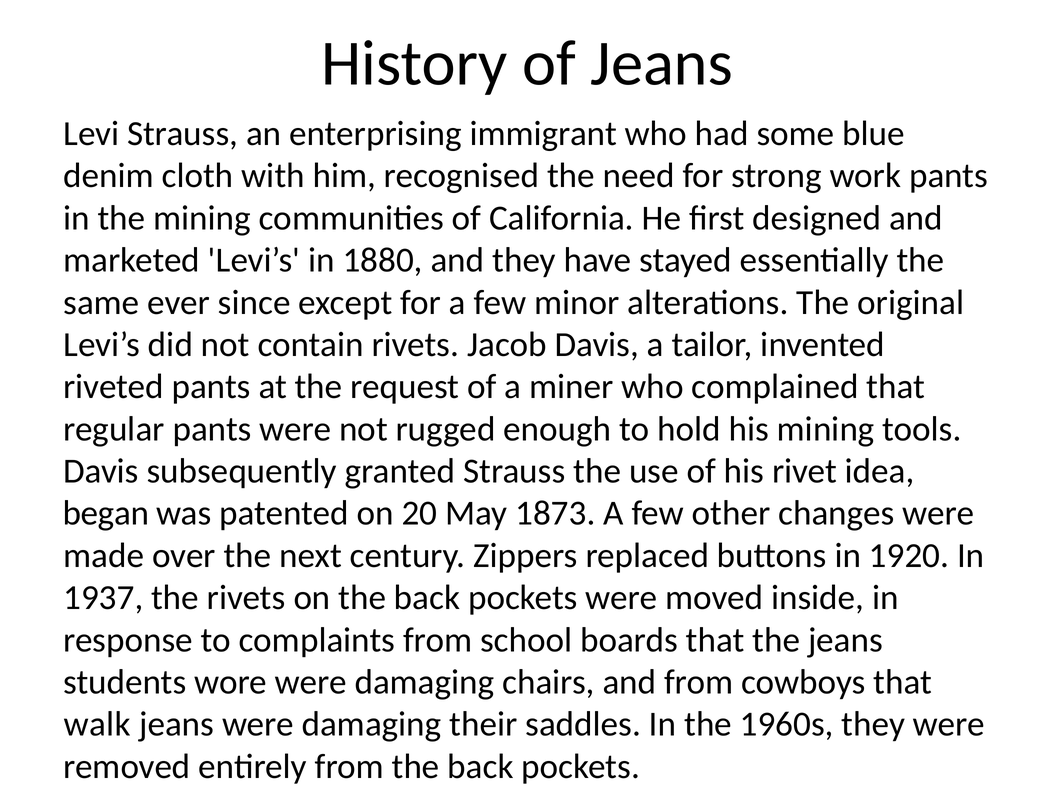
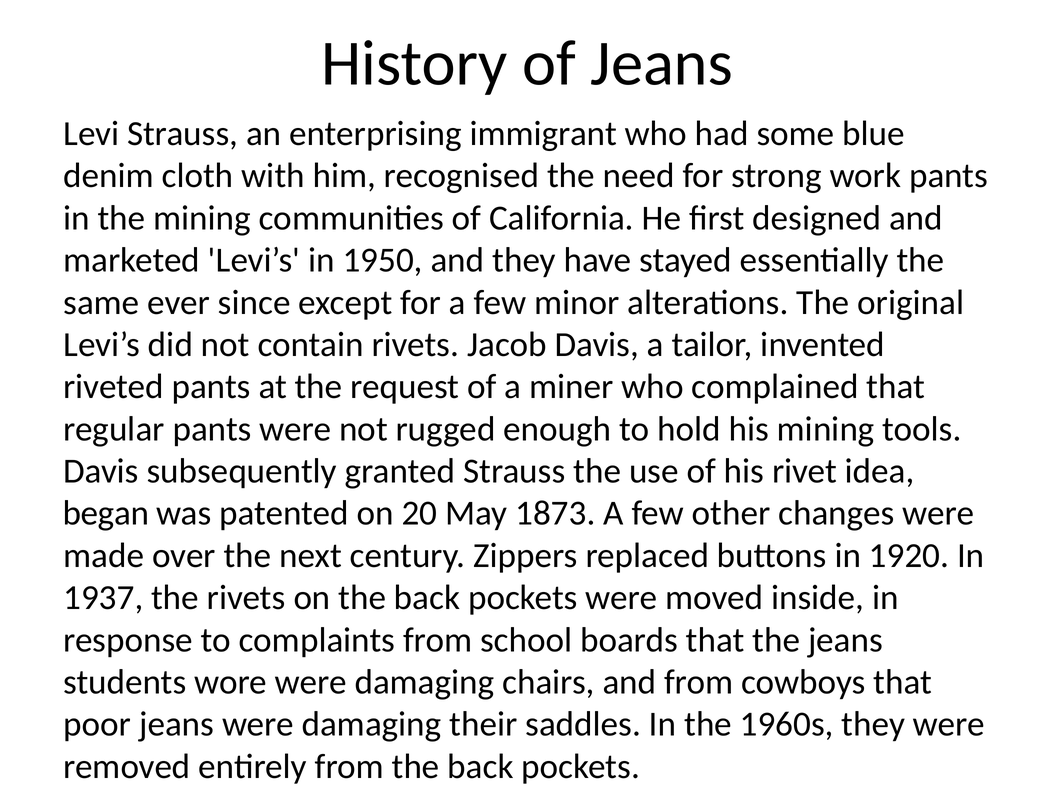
1880: 1880 -> 1950 (383, 260)
walk: walk -> poor (97, 725)
